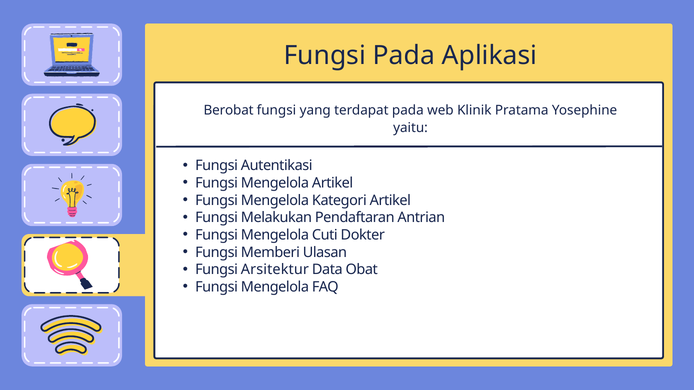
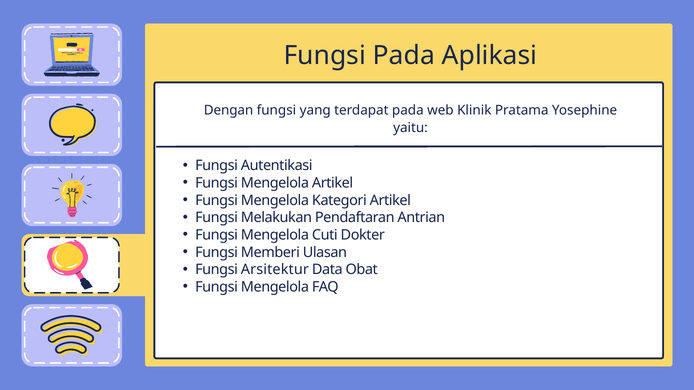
Berobat: Berobat -> Dengan (229, 110)
